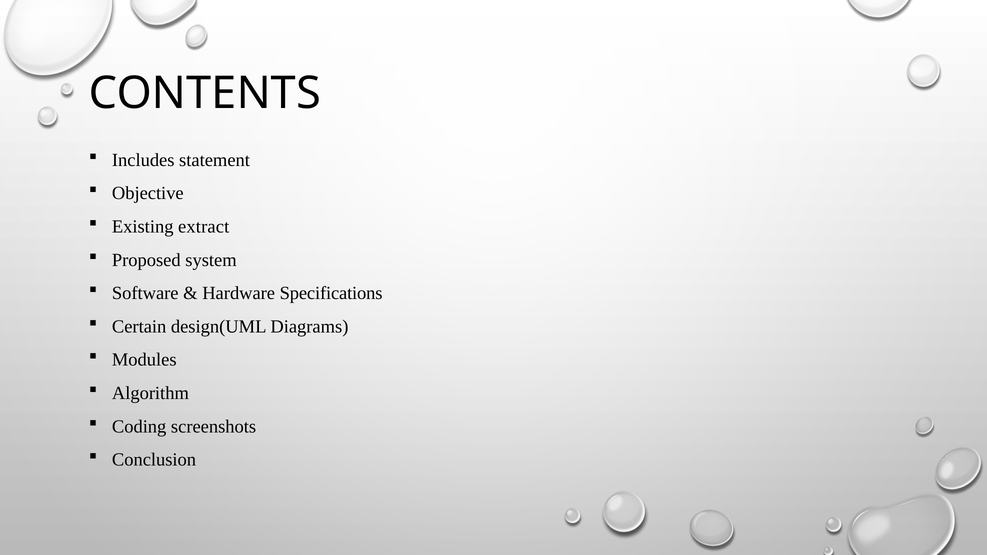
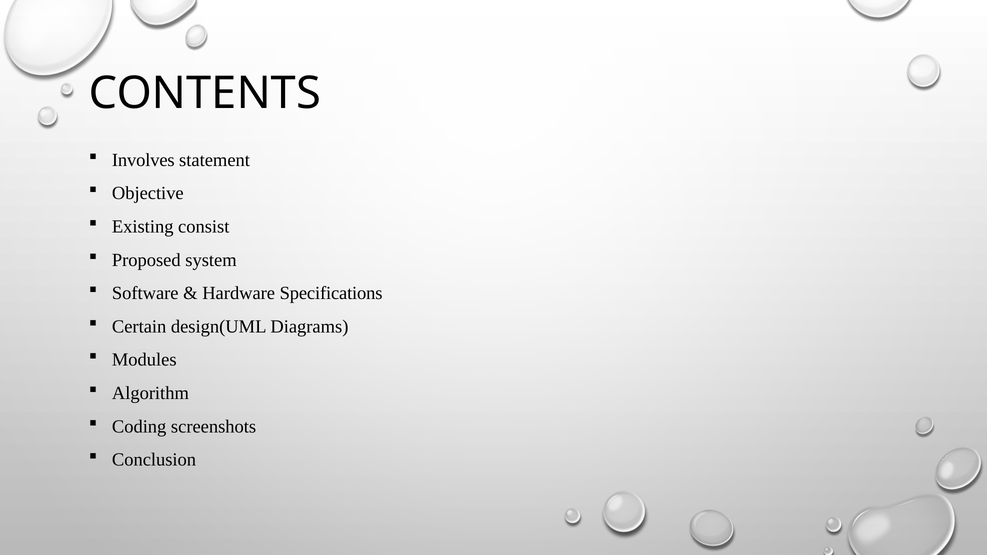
Includes: Includes -> Involves (143, 160)
extract: extract -> consist (204, 227)
